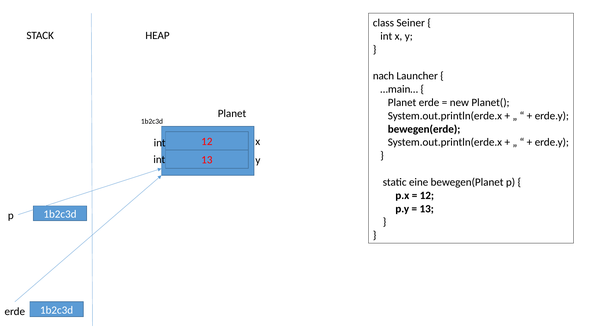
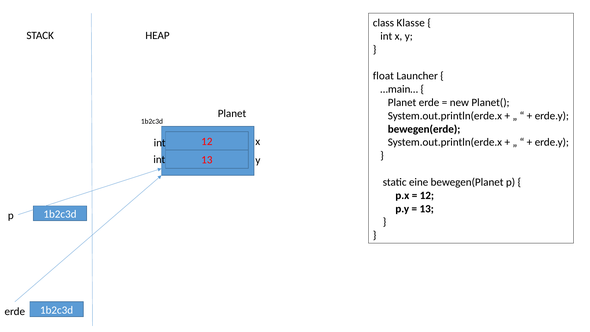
Seiner: Seiner -> Klasse (411, 23)
nach: nach -> float (383, 76)
